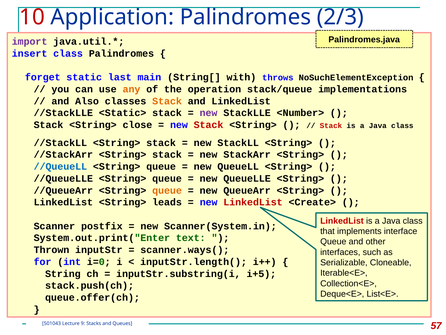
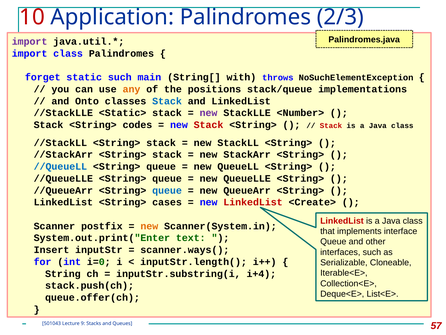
insert: insert -> import (30, 53)
static last: last -> such (120, 77)
operation: operation -> positions (214, 89)
Also: Also -> Onto (87, 101)
Stack colour: orange -> blue (167, 101)
close: close -> codes (137, 125)
queue colour: orange -> blue (167, 190)
leads: leads -> cases (167, 202)
new colour: black -> orange (149, 226)
Thrown: Thrown -> Insert (52, 250)
i+5: i+5 -> i+4 (261, 273)
